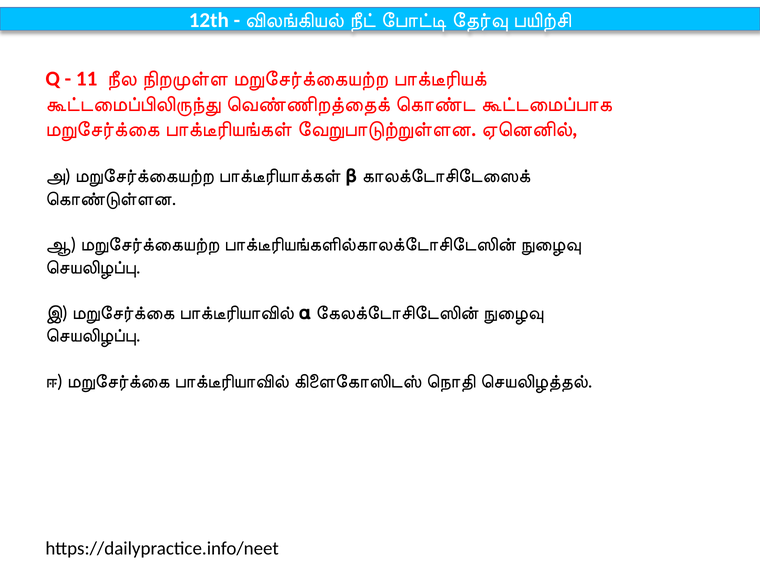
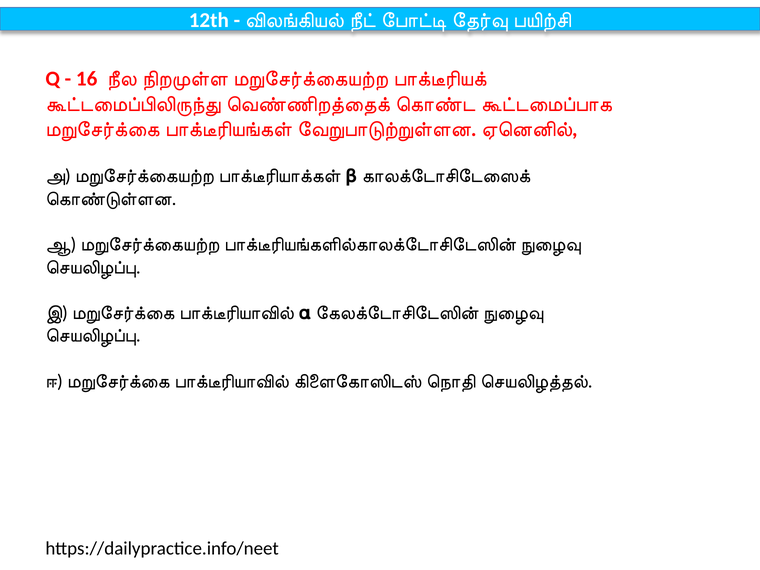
11: 11 -> 16 (87, 79)
